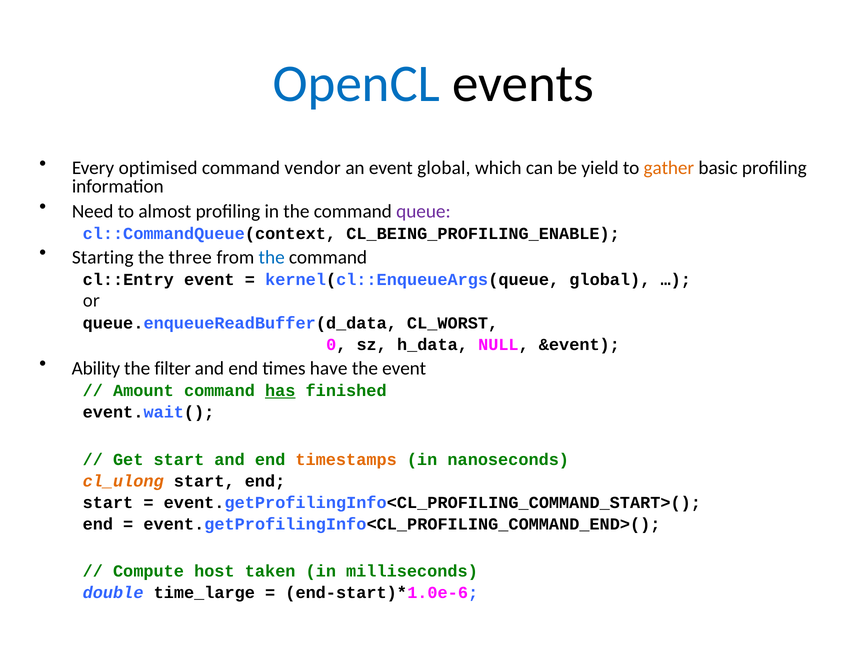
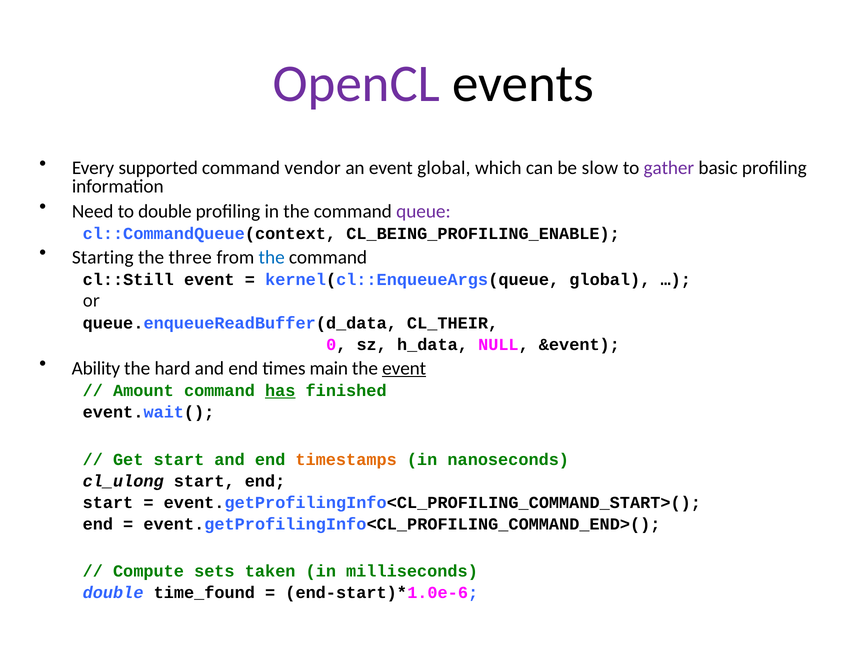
OpenCL colour: blue -> purple (356, 84)
optimised: optimised -> supported (158, 168)
yield: yield -> slow (600, 168)
gather colour: orange -> purple (669, 168)
to almost: almost -> double (165, 211)
cl::Entry: cl::Entry -> cl::Still (128, 280)
CL_WORST: CL_WORST -> CL_THEIR (453, 323)
filter: filter -> hard (173, 369)
have: have -> main (329, 369)
event underline: none -> present (404, 369)
cl_ulong colour: orange -> black (123, 481)
host: host -> sets (214, 572)
time_large: time_large -> time_found (204, 593)
